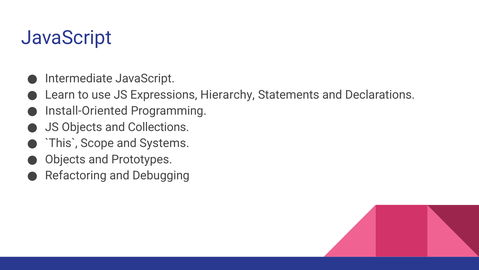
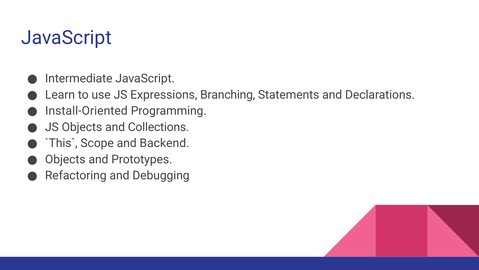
Hierarchy: Hierarchy -> Branching (228, 95)
Systems: Systems -> Backend (164, 143)
